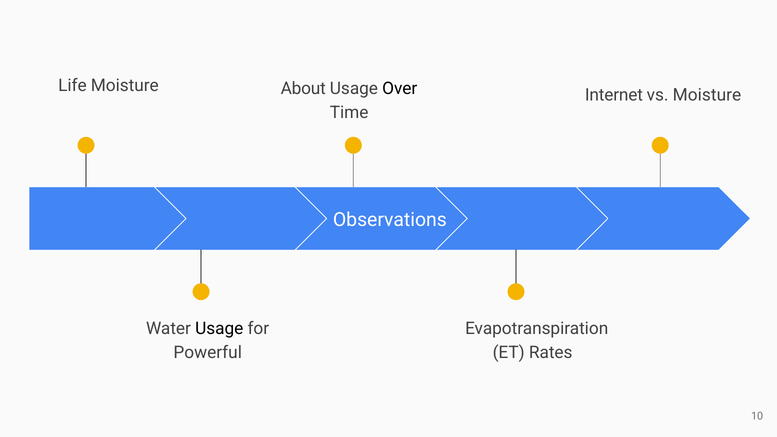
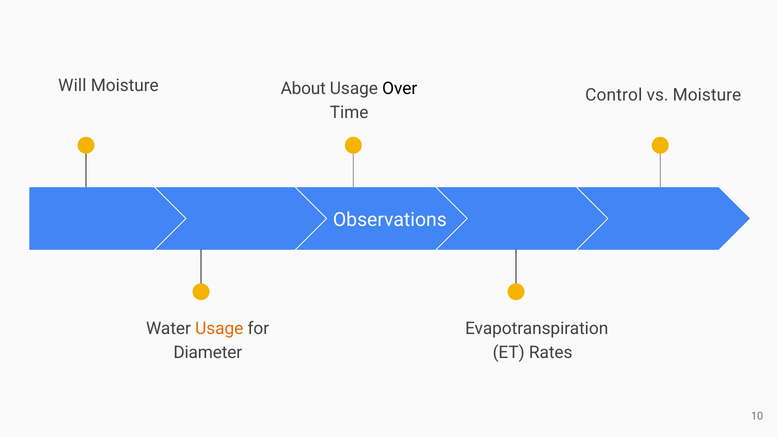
Life: Life -> Will (72, 85)
Internet: Internet -> Control (614, 95)
Usage colour: black -> orange (219, 329)
Powerful: Powerful -> Diameter (208, 353)
